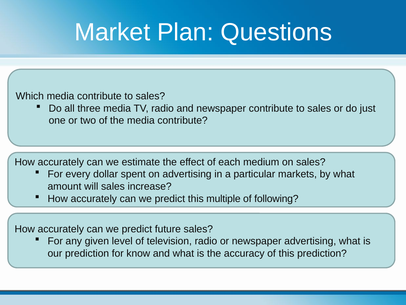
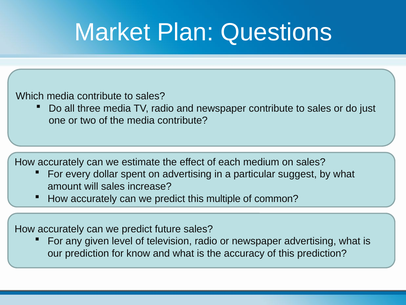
markets: markets -> suggest (297, 174)
following: following -> common (276, 198)
